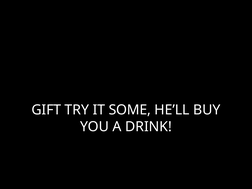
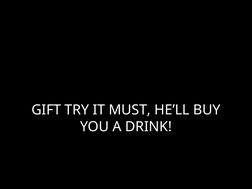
SOME: SOME -> MUST (130, 110)
